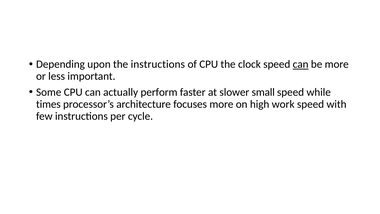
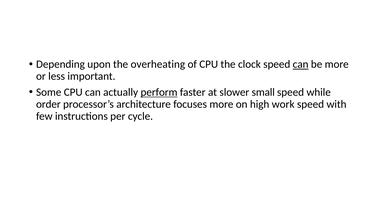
the instructions: instructions -> overheating (158, 64)
perform underline: none -> present (159, 92)
times: times -> order (48, 104)
